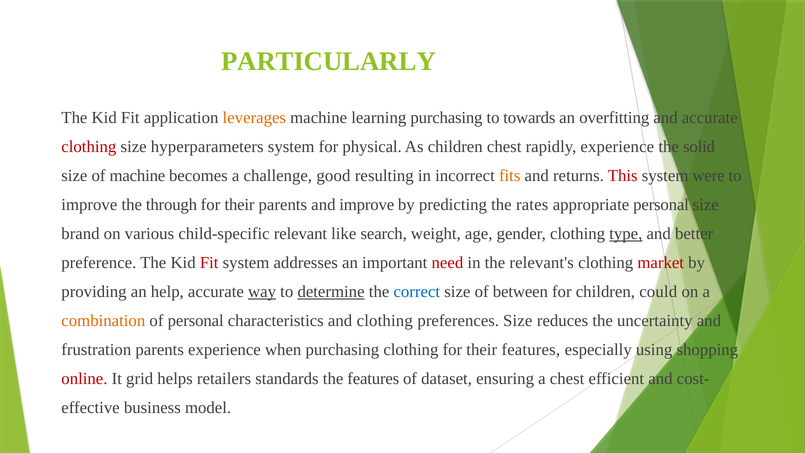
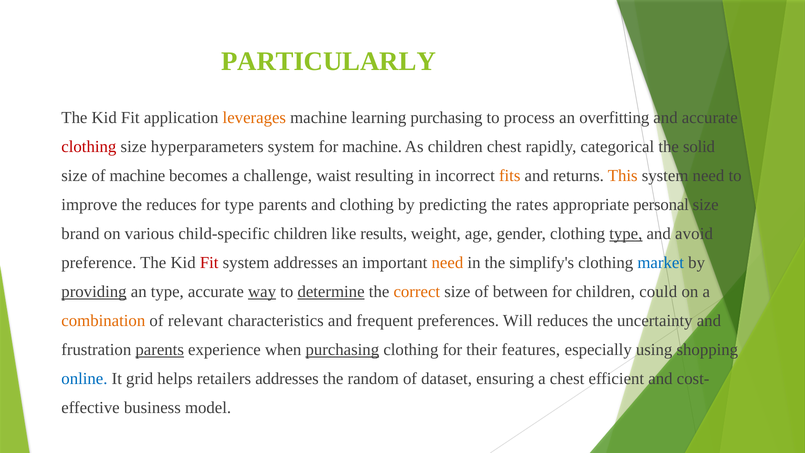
towards: towards -> process (529, 118)
for physical: physical -> machine (372, 147)
rapidly experience: experience -> categorical (617, 147)
good: good -> waist (334, 176)
This colour: red -> orange (623, 176)
system were: were -> need (708, 176)
the through: through -> reduces (171, 205)
their: their -> type (239, 205)
and improve: improve -> clothing (367, 205)
child-specific relevant: relevant -> children (301, 234)
search: search -> results (384, 234)
better: better -> avoid (694, 234)
need colour: red -> orange (447, 263)
relevant's: relevant's -> simplify's (542, 263)
market colour: red -> blue (661, 263)
providing underline: none -> present (94, 292)
an help: help -> type (167, 292)
correct colour: blue -> orange (417, 292)
of personal: personal -> relevant (196, 321)
and clothing: clothing -> frequent (385, 321)
preferences Size: Size -> Will (518, 321)
parents underline: none -> present (160, 350)
purchasing underline: none -> present (342, 350)
online colour: red -> blue (84, 379)
retailers standards: standards -> addresses (287, 379)
the features: features -> random (373, 379)
